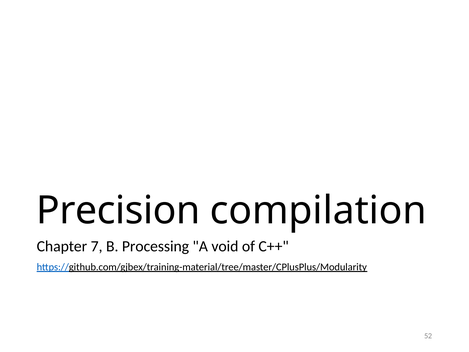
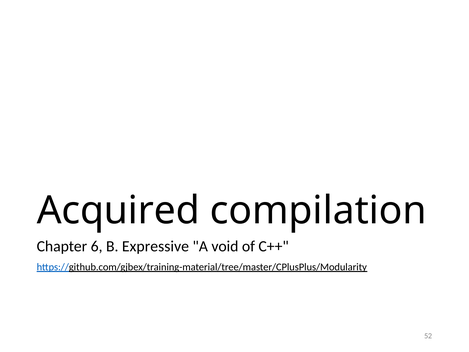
Precision: Precision -> Acquired (118, 210)
7: 7 -> 6 (97, 246)
Processing: Processing -> Expressive (155, 246)
